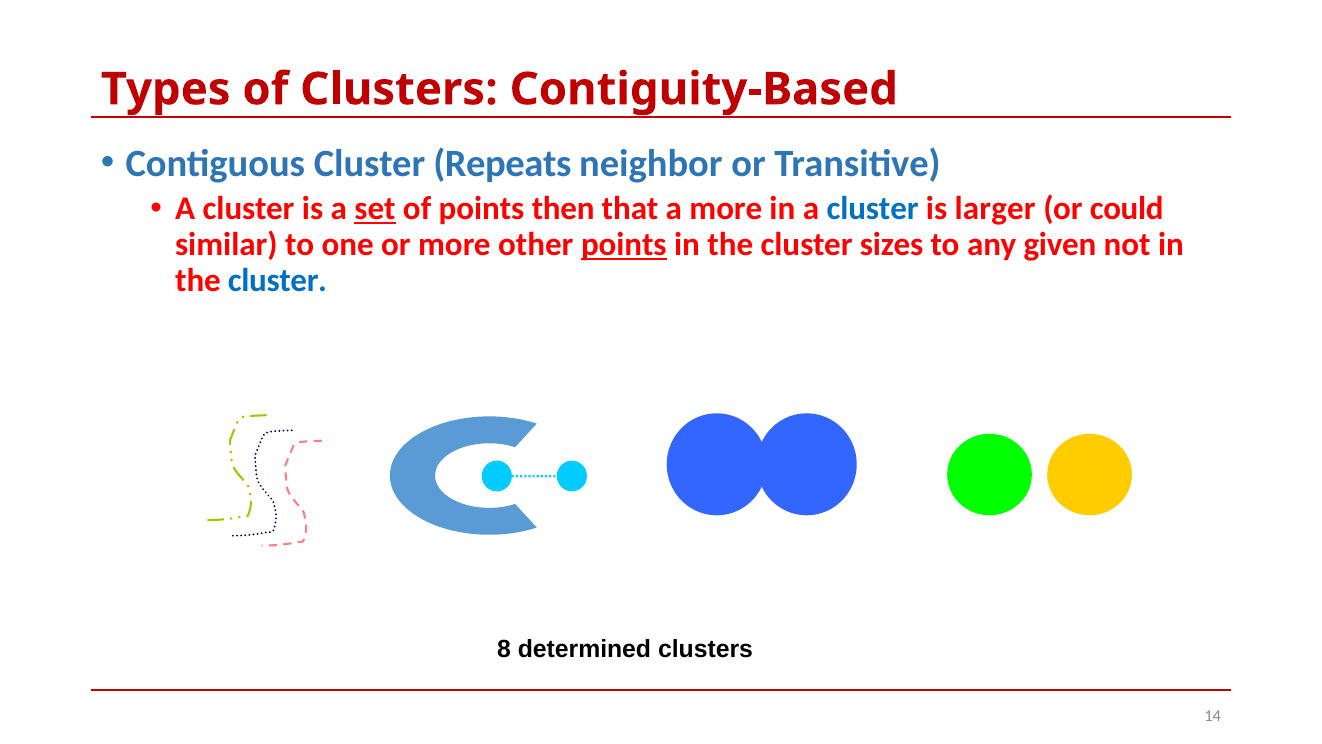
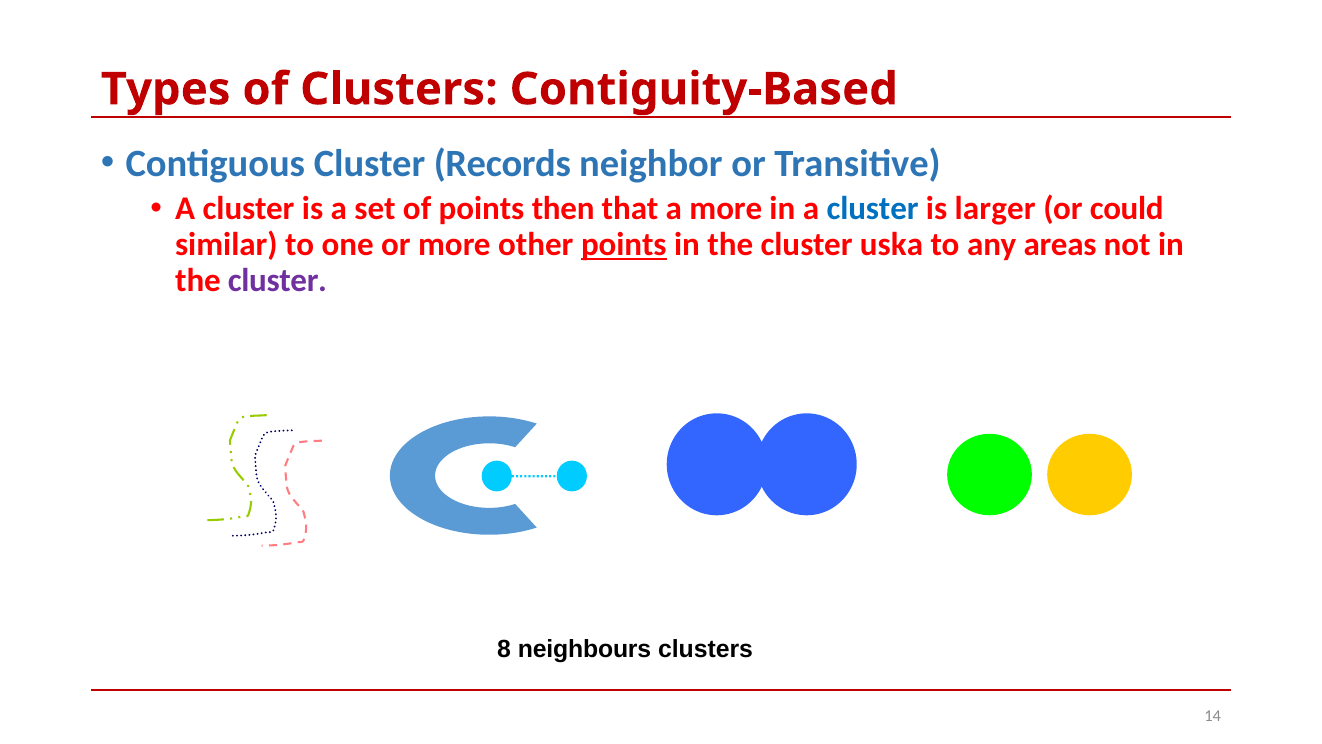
Repeats: Repeats -> Records (502, 163)
set underline: present -> none (375, 209)
sizes: sizes -> uska (892, 245)
given: given -> areas (1060, 245)
cluster colour: blue -> purple (277, 280)
determined: determined -> neighbours (585, 649)
